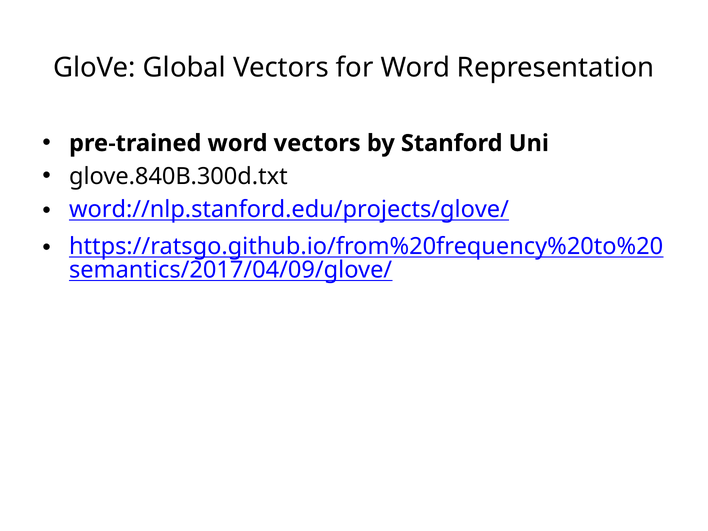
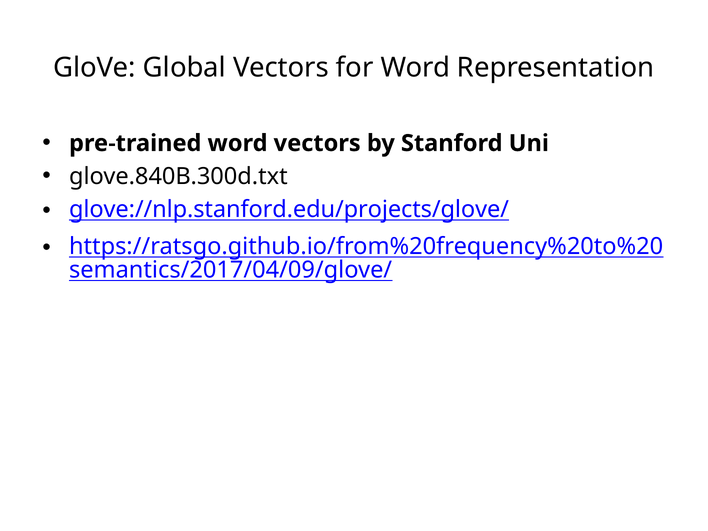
word://nlp.stanford.edu/projects/glove/: word://nlp.stanford.edu/projects/glove/ -> glove://nlp.stanford.edu/projects/glove/ (289, 209)
